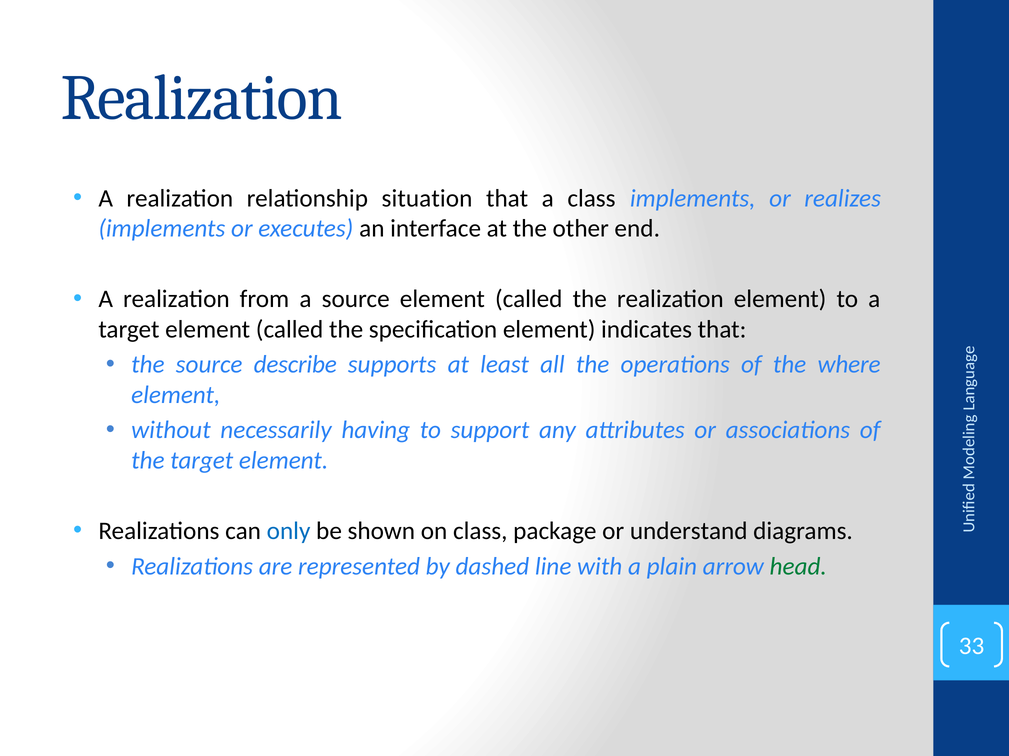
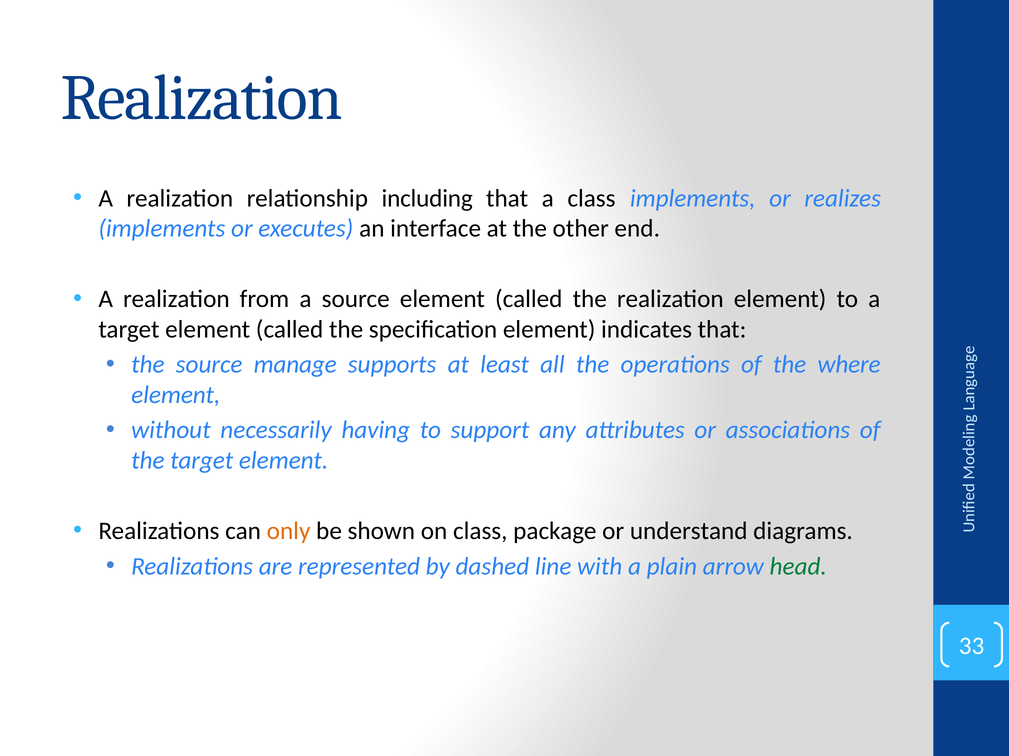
situation: situation -> including (427, 199)
describe: describe -> manage (295, 365)
only colour: blue -> orange (289, 531)
